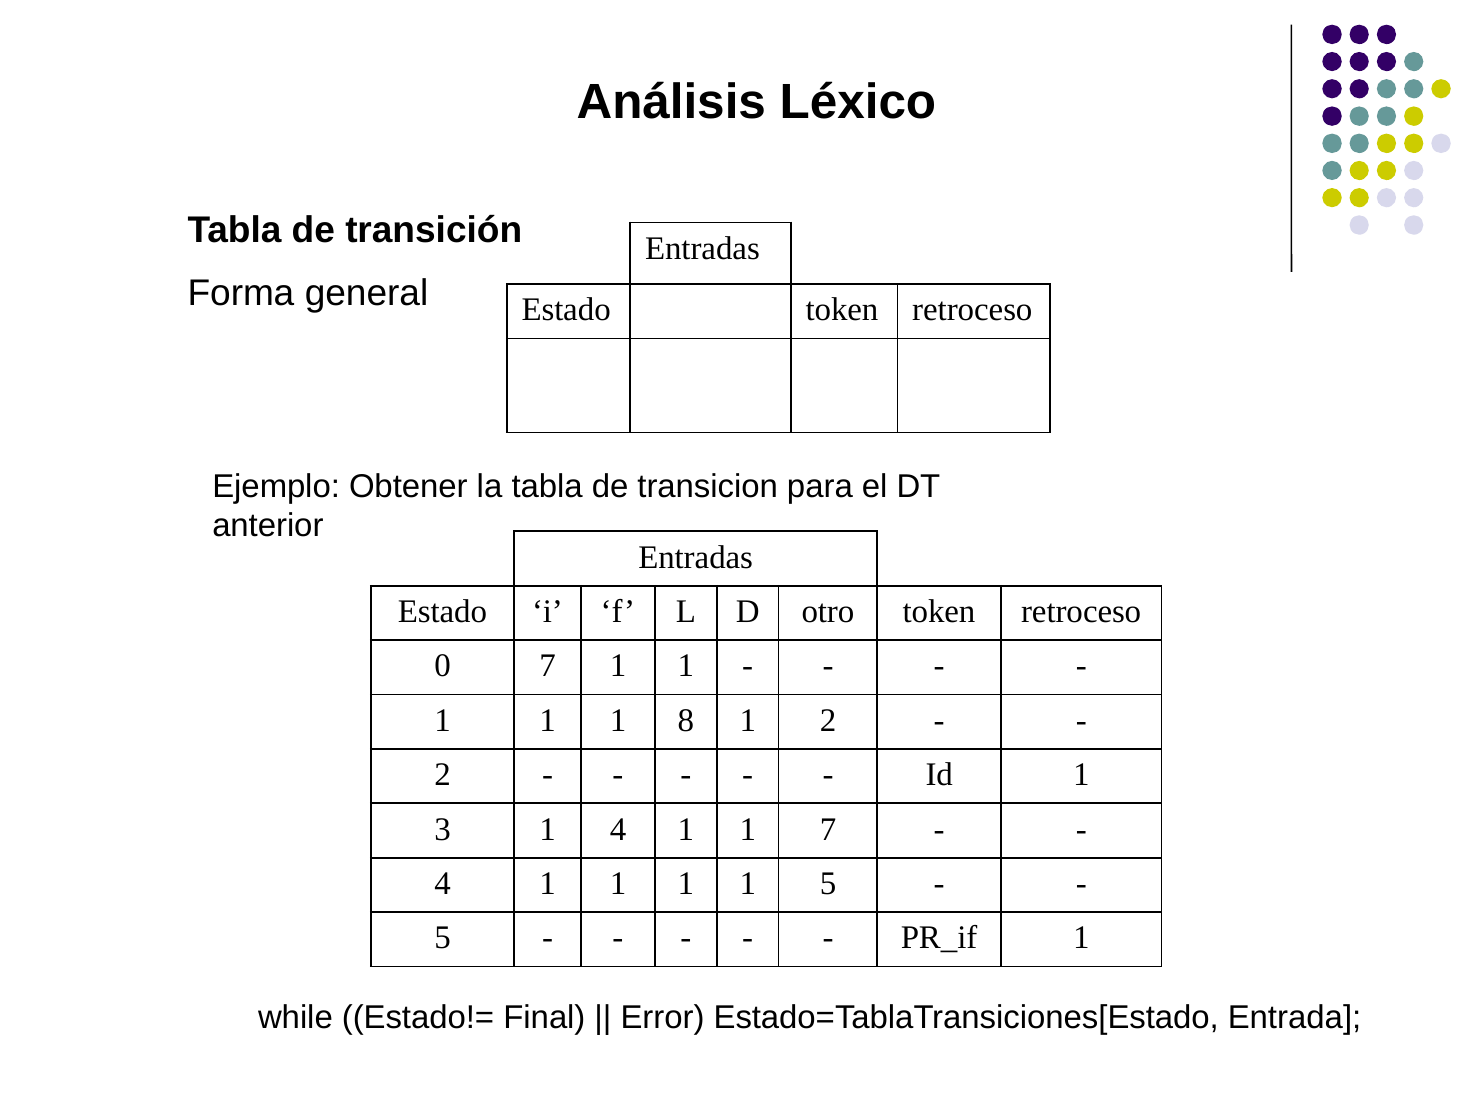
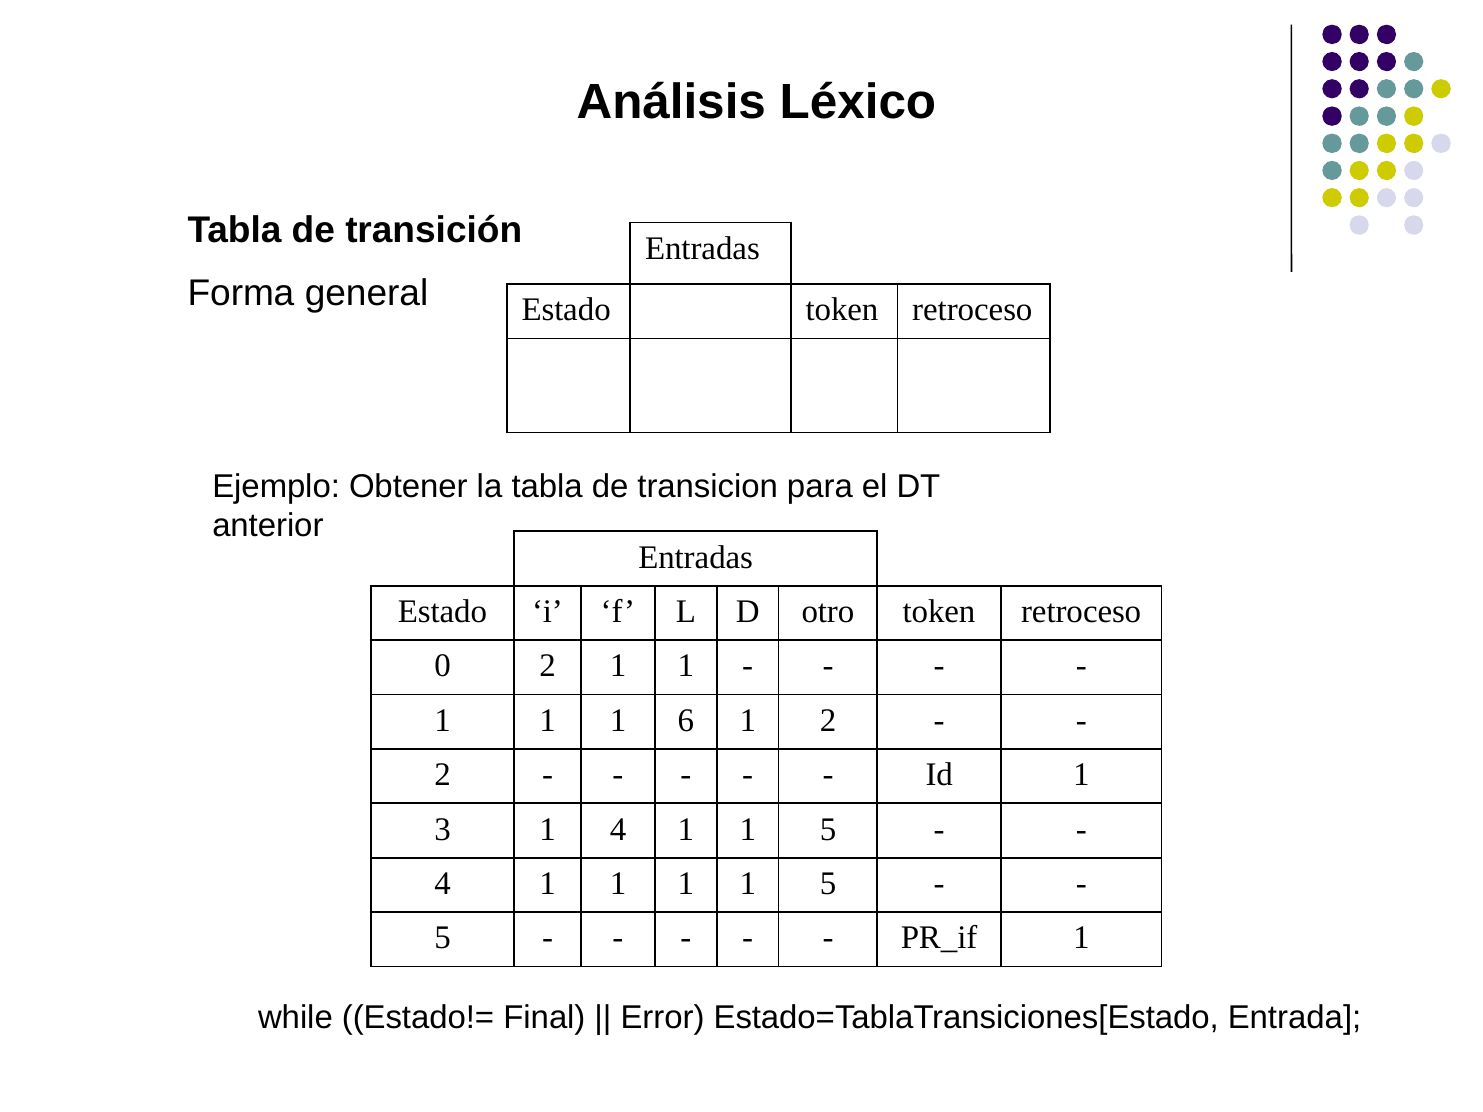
0 7: 7 -> 2 (548, 666)
8: 8 -> 6 (686, 721)
4 1 1 7: 7 -> 5 (828, 829)
